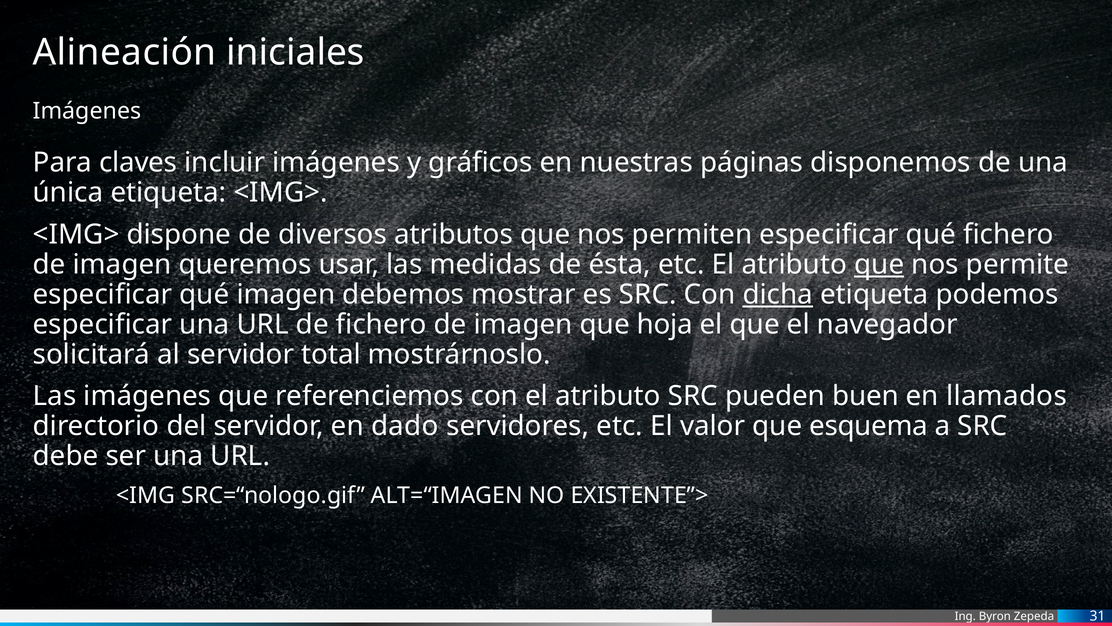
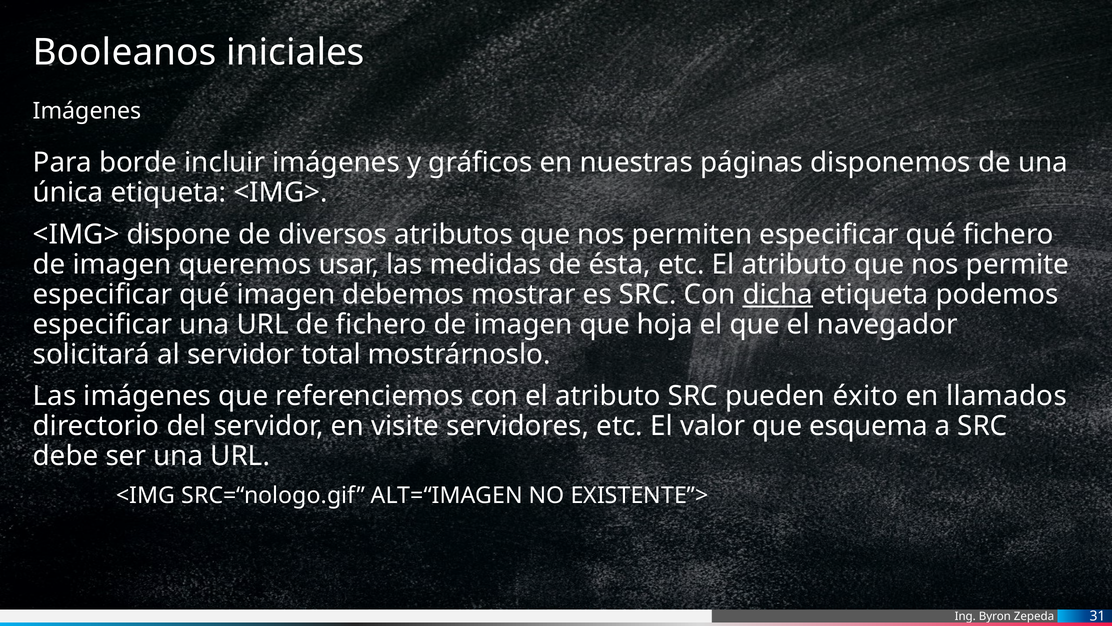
Alineación: Alineación -> Booleanos (125, 53)
claves: claves -> borde (138, 163)
que underline: present -> none (879, 264)
buen: buen -> éxito (865, 396)
dado: dado -> visite (405, 426)
